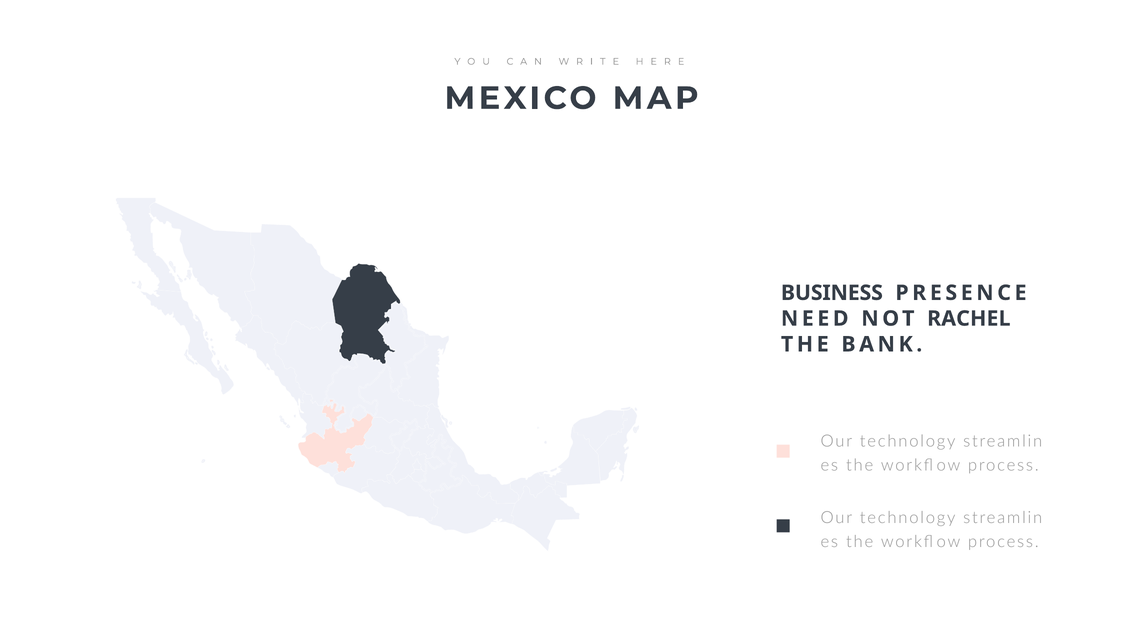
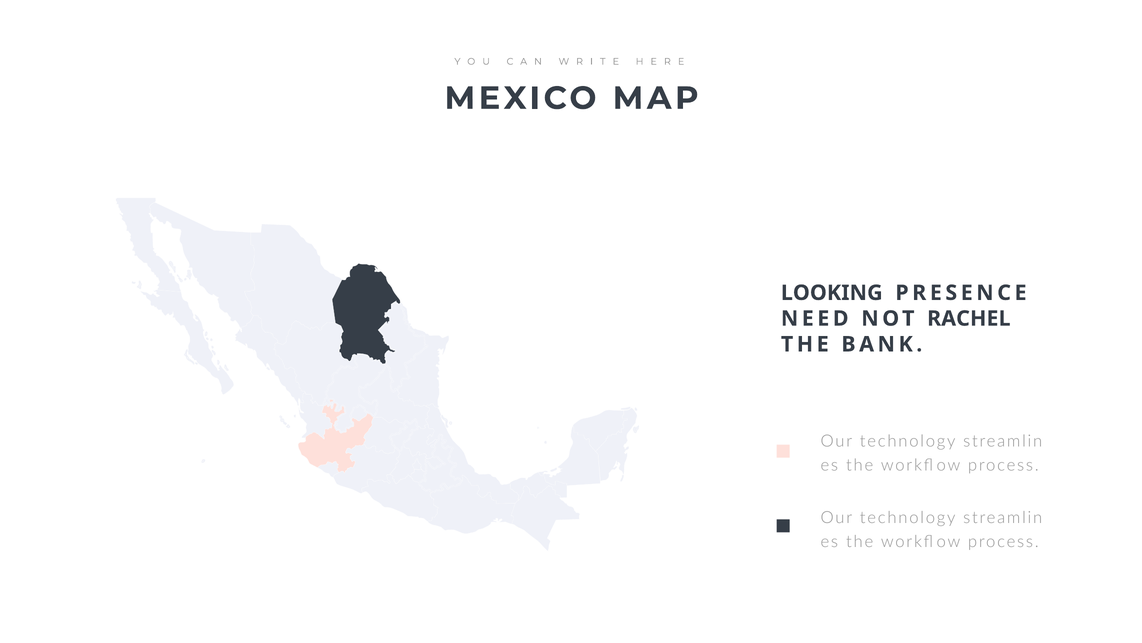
BUSINESS: BUSINESS -> LOOKING (832, 293)
